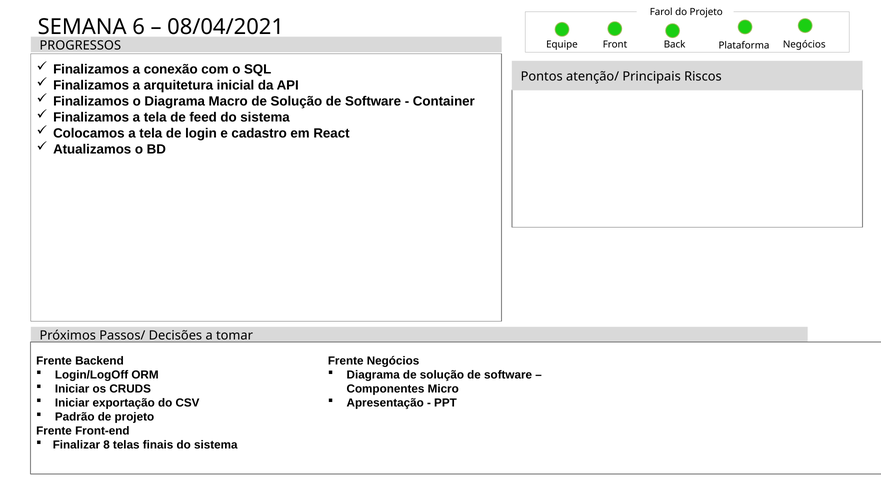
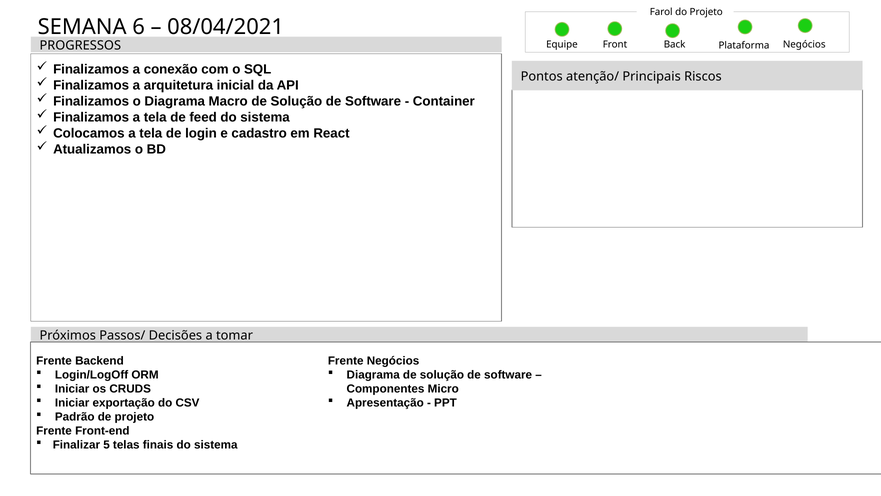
8: 8 -> 5 (107, 445)
